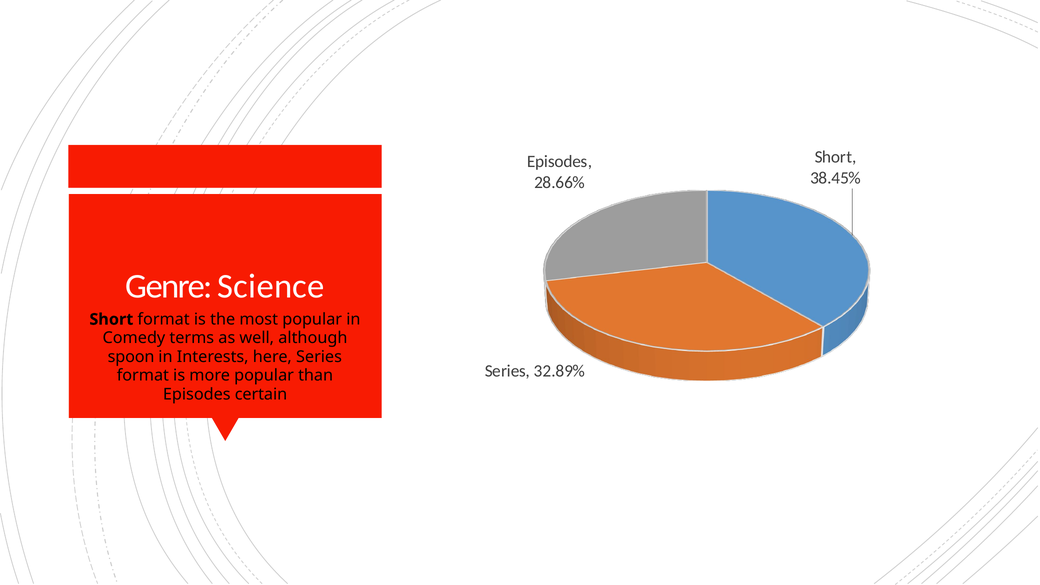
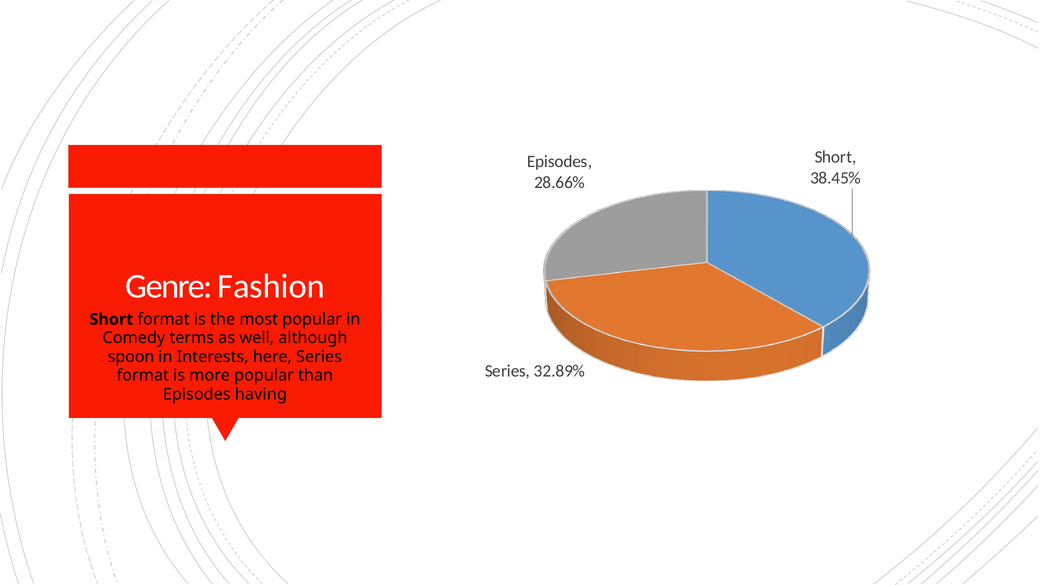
Science: Science -> Fashion (271, 286)
certain: certain -> having (261, 394)
